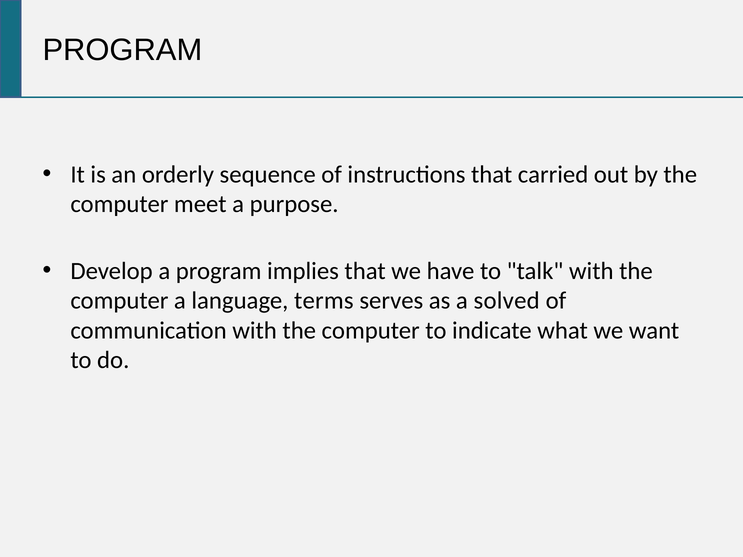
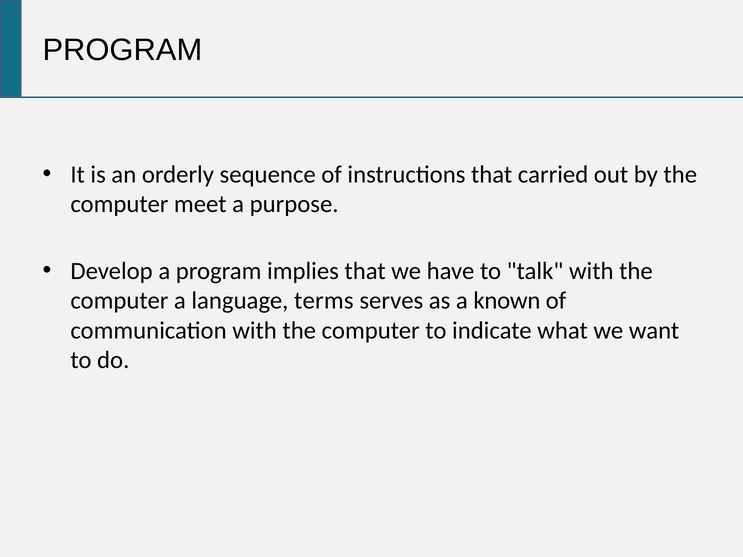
solved: solved -> known (507, 301)
